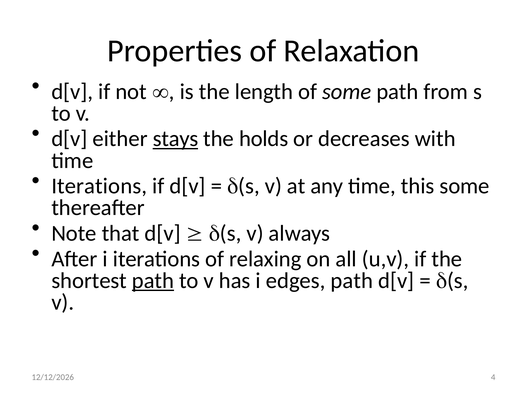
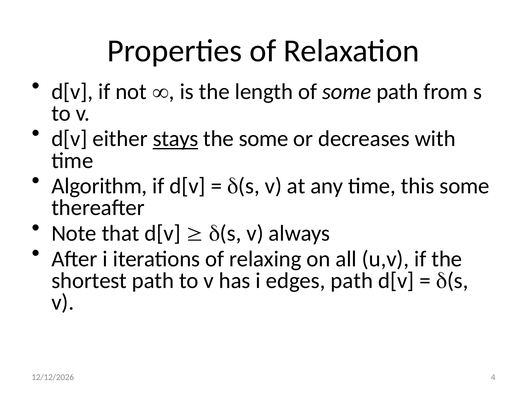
the holds: holds -> some (264, 139)
Iterations: Iterations -> Algorithm (99, 186)
path underline: present -> none (153, 281)
